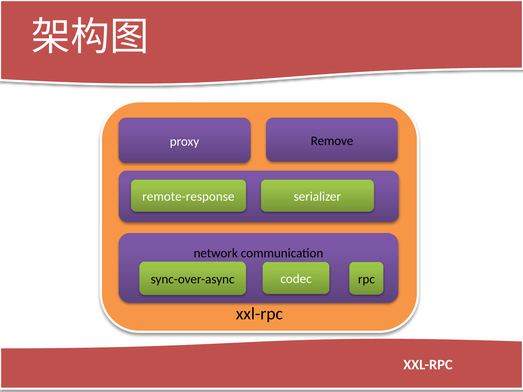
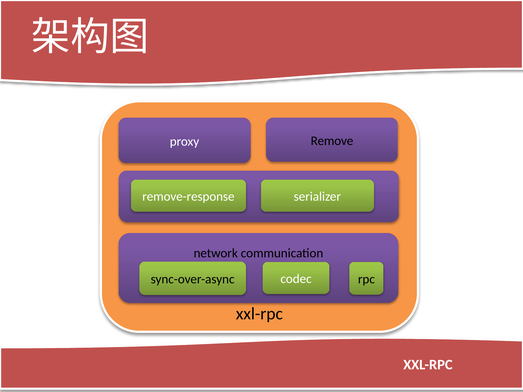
remote-response: remote-response -> remove-response (188, 197)
